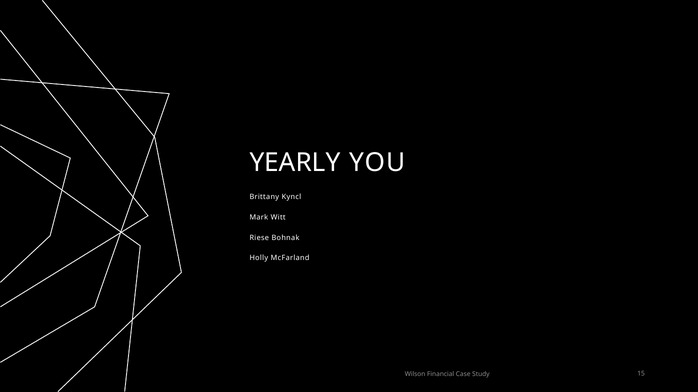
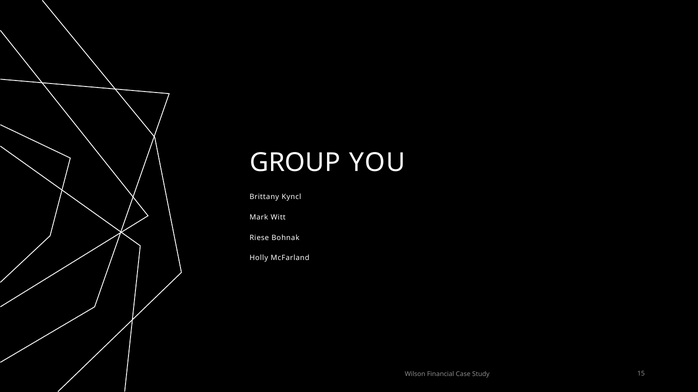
YEARLY: YEARLY -> GROUP (295, 163)
